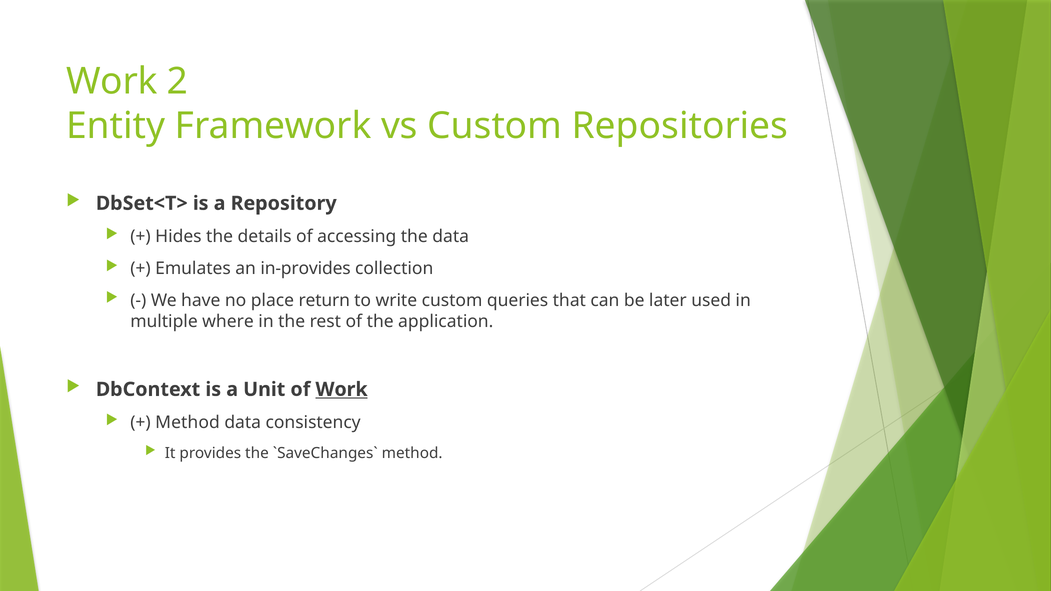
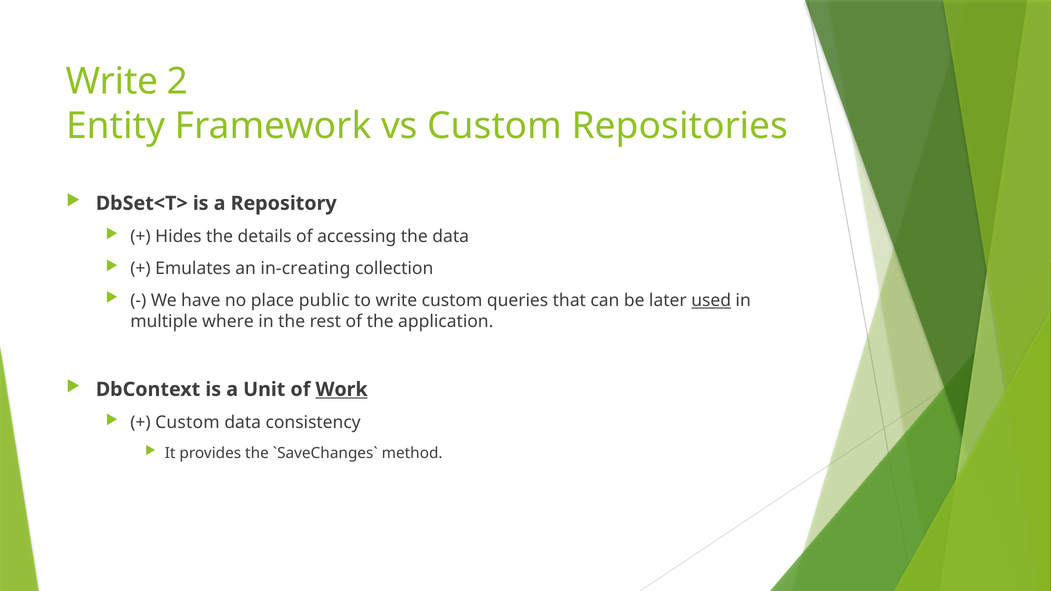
Work: Work -> Write (112, 81)
in-provides: in-provides -> in-creating (305, 268)
return: return -> public (324, 300)
used underline: none -> present (711, 300)
Method: Method -> Custom (187, 423)
